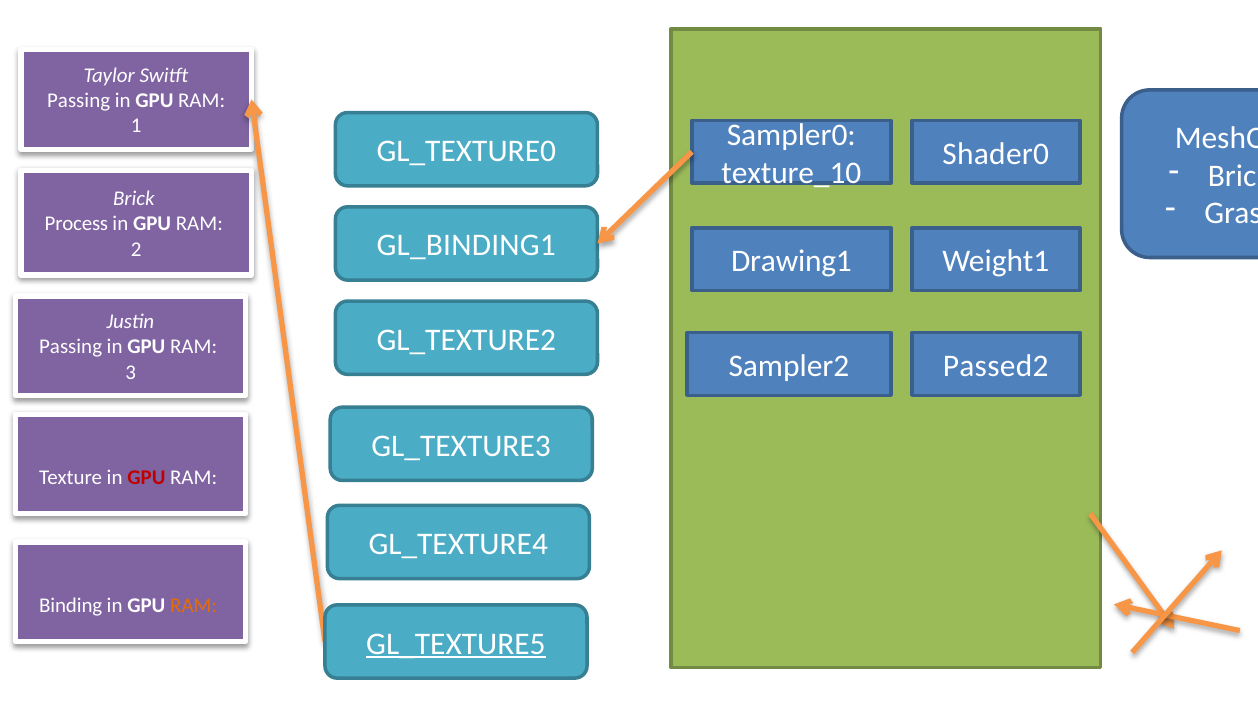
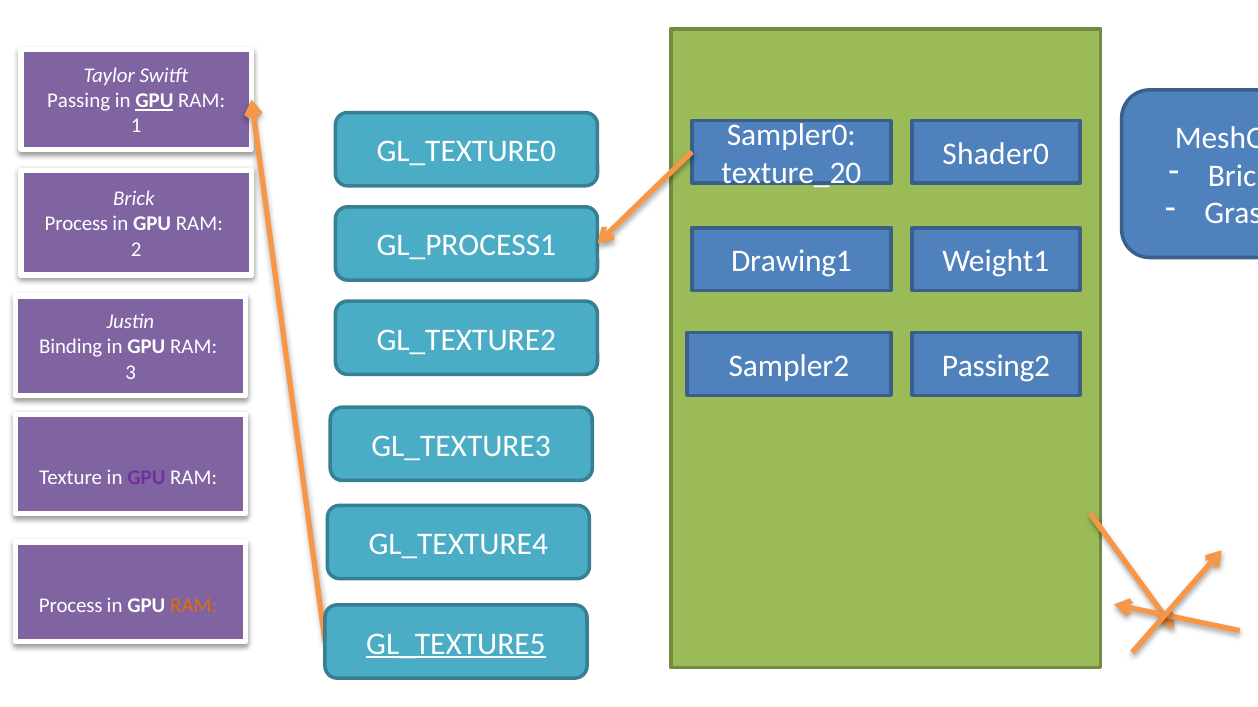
GPU underline: none -> present (154, 101)
texture_10: texture_10 -> texture_20 (791, 173)
GL_BINDING1: GL_BINDING1 -> GL_PROCESS1 (466, 246)
Passing: Passing -> Binding (71, 347)
Passed2: Passed2 -> Passing2 (996, 366)
GPU colour: red -> purple (146, 478)
Binding: Binding -> Process (71, 606)
